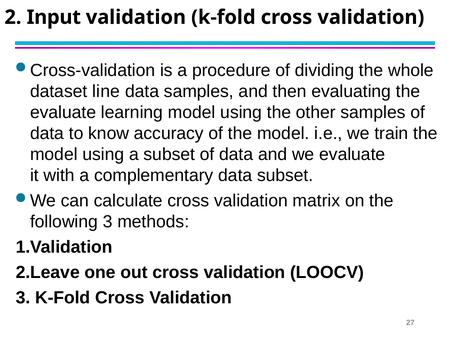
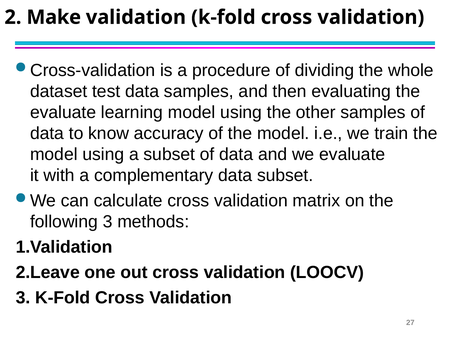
Input: Input -> Make (54, 17)
line: line -> test (106, 91)
